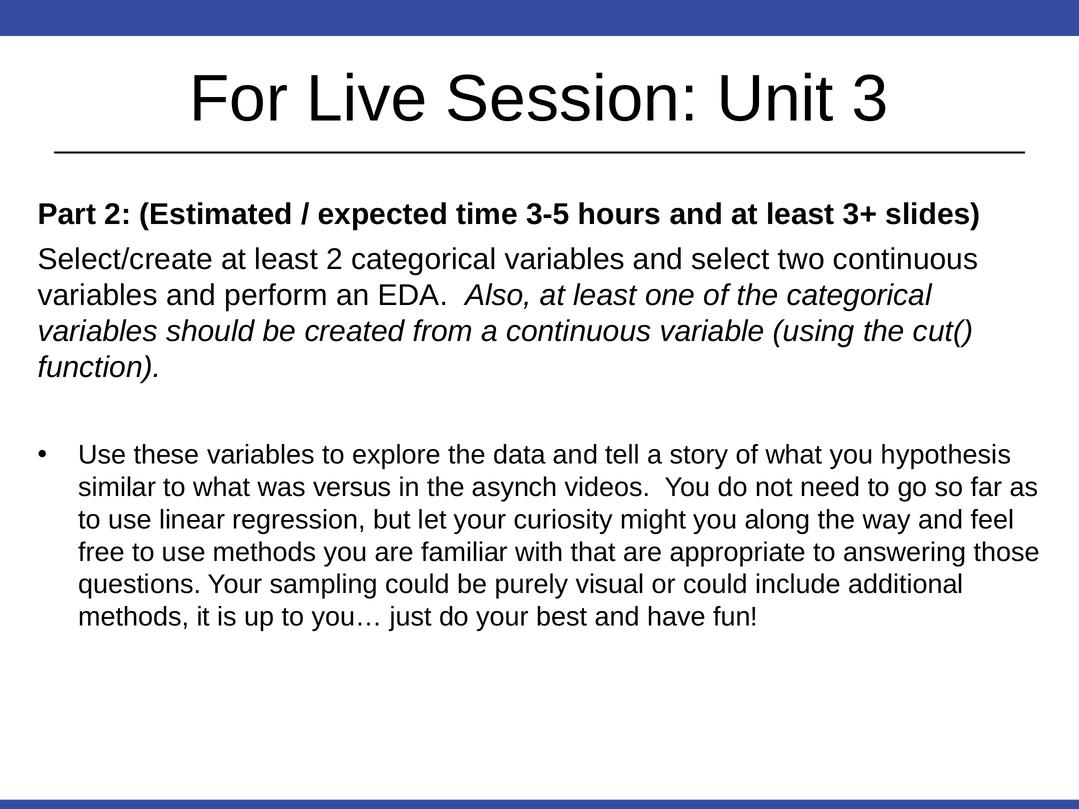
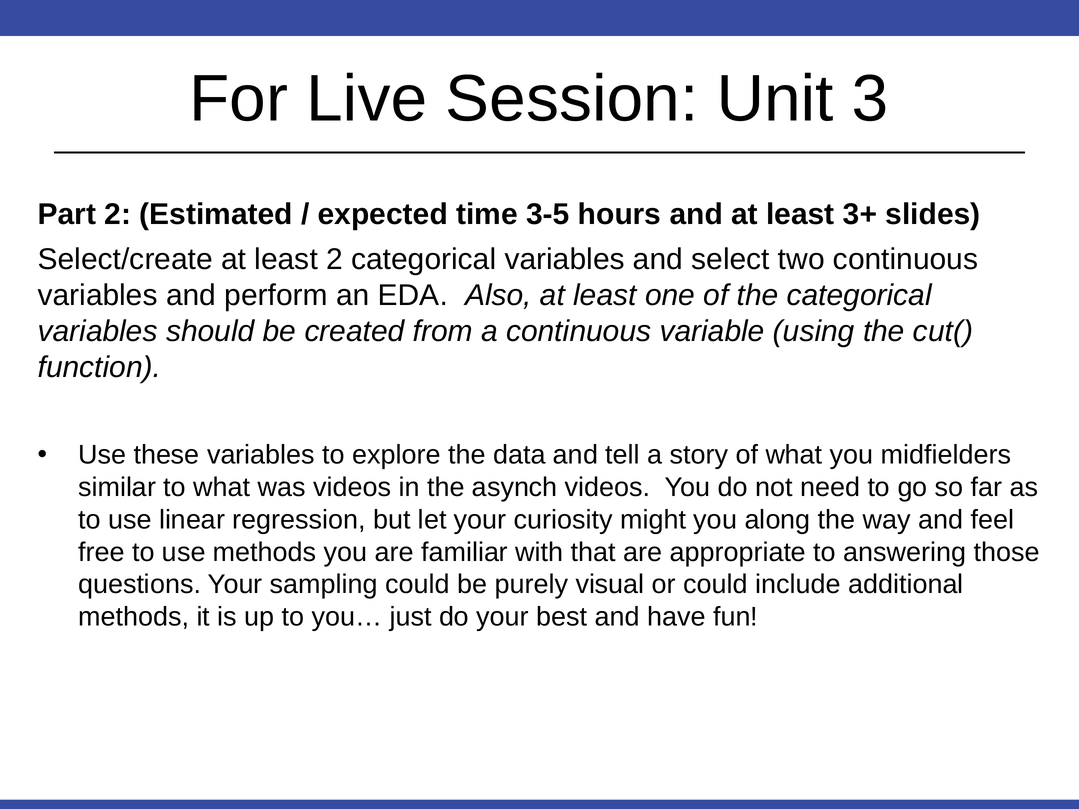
hypothesis: hypothesis -> midfielders (946, 455)
was versus: versus -> videos (352, 488)
